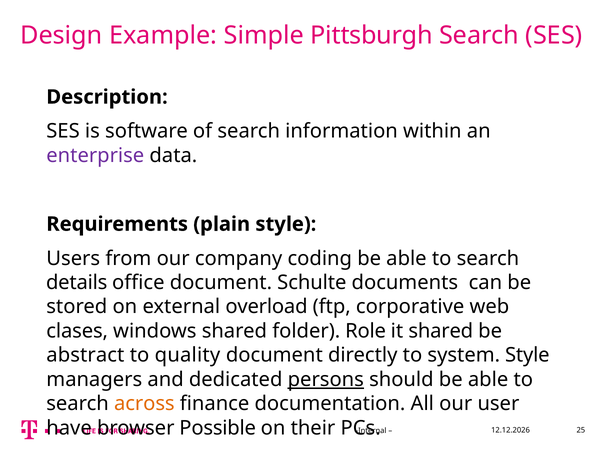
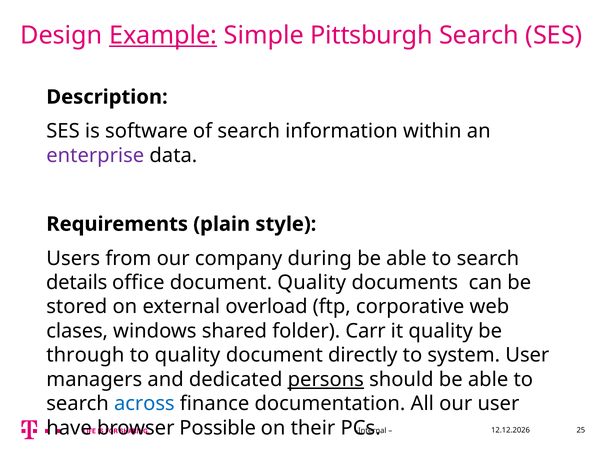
Example underline: none -> present (163, 36)
coding: coding -> during (320, 259)
document Schulte: Schulte -> Quality (312, 283)
Role: Role -> Carr (366, 331)
it shared: shared -> quality (441, 331)
abstract: abstract -> through (85, 356)
system Style: Style -> User (527, 356)
across colour: orange -> blue (144, 404)
